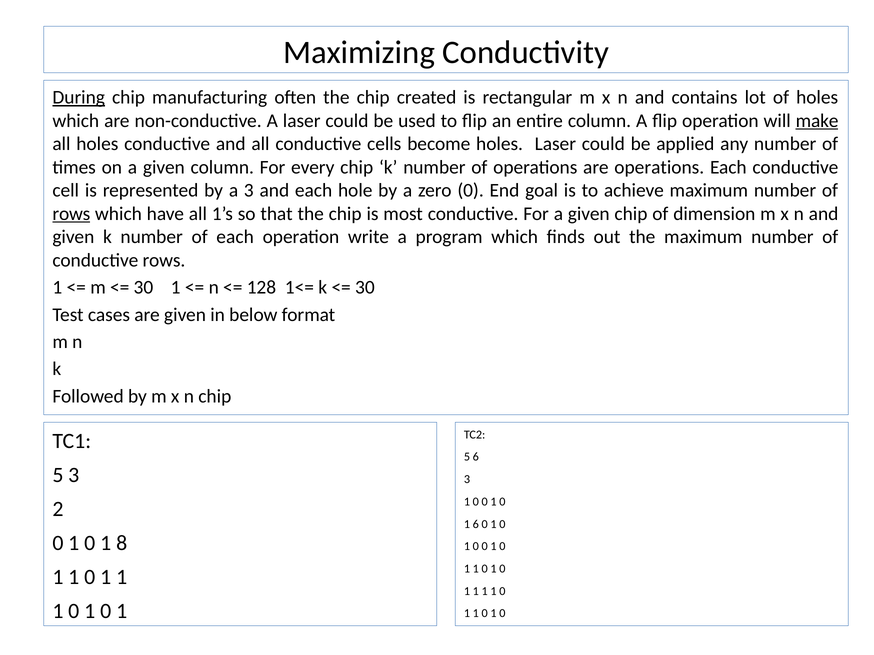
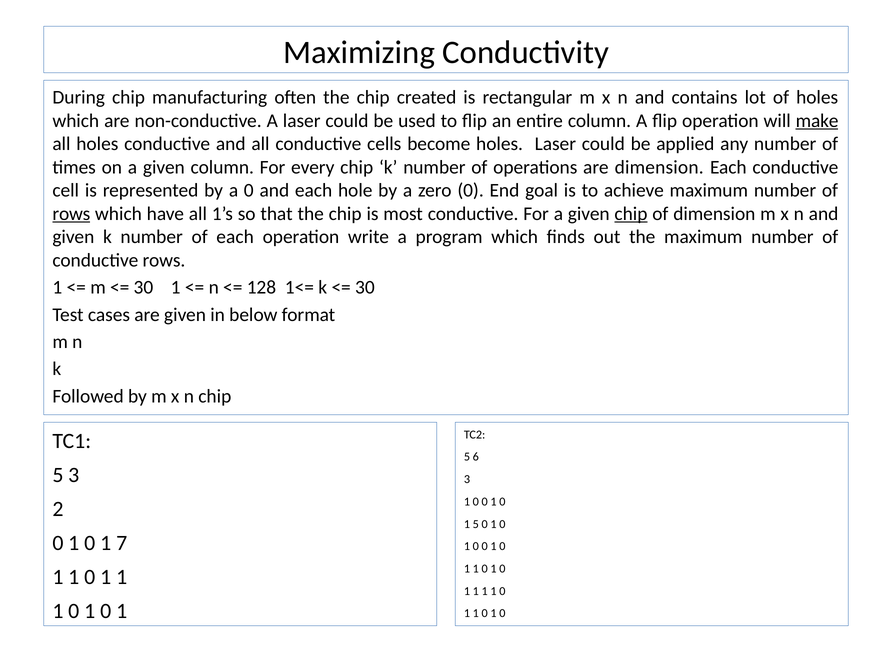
During underline: present -> none (79, 97)
are operations: operations -> dimension (659, 167)
a 3: 3 -> 0 (249, 191)
chip underline: none -> present (631, 214)
1 6: 6 -> 5 (476, 524)
8: 8 -> 7 (122, 543)
